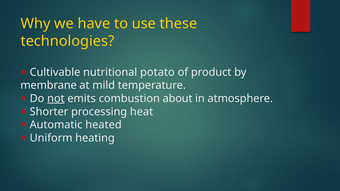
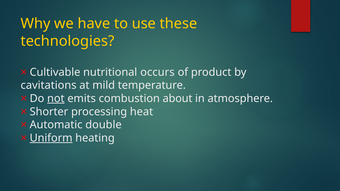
potato: potato -> occurs (157, 72)
membrane: membrane -> cavitations (49, 85)
heated: heated -> double (104, 125)
Uniform underline: none -> present (51, 138)
